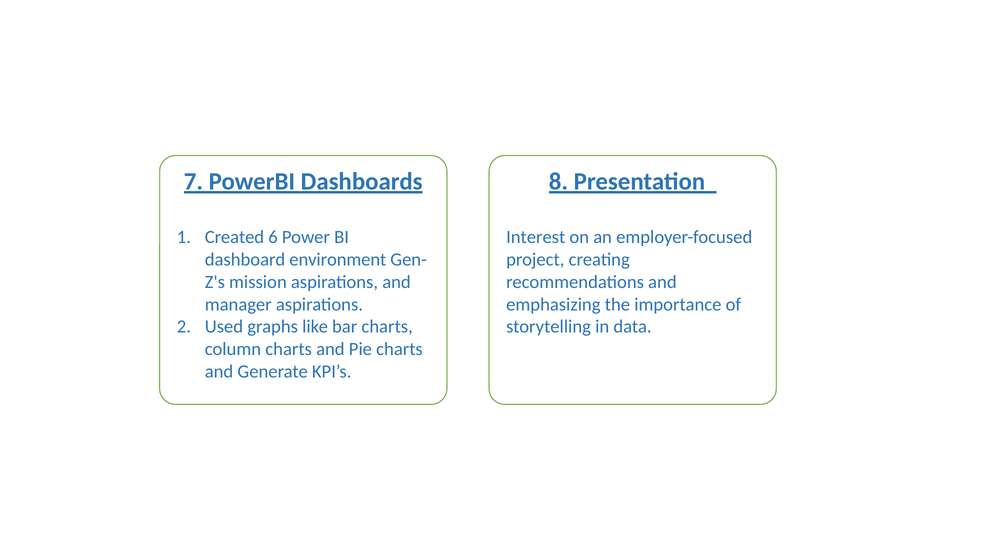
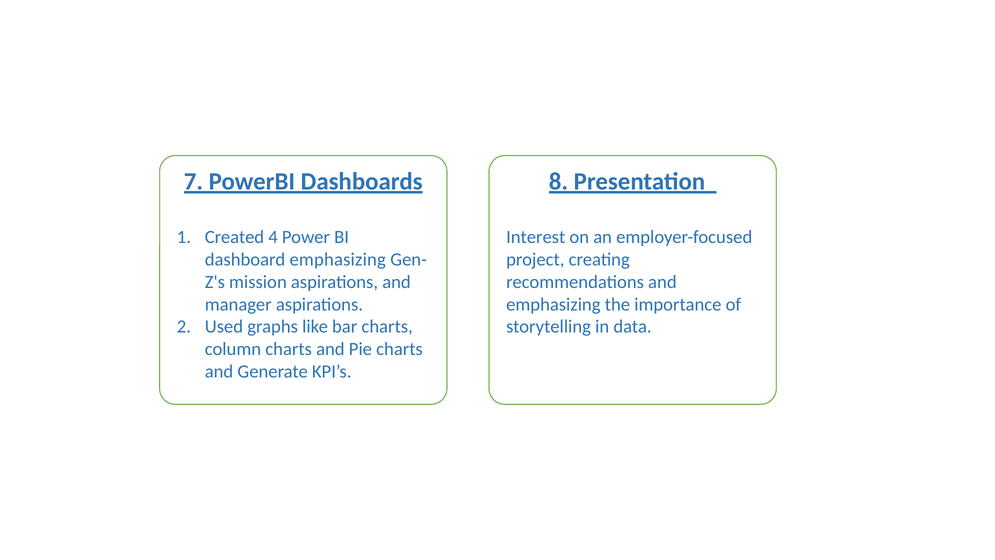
6: 6 -> 4 (273, 237)
dashboard environment: environment -> emphasizing (338, 259)
